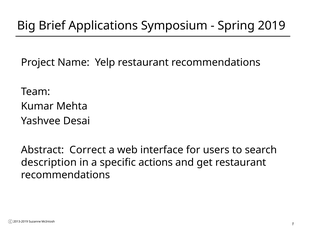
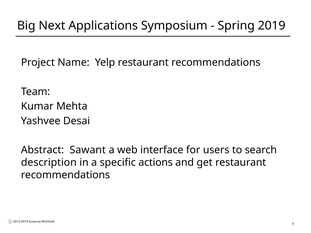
Brief: Brief -> Next (52, 26)
Correct: Correct -> Sawant (88, 150)
